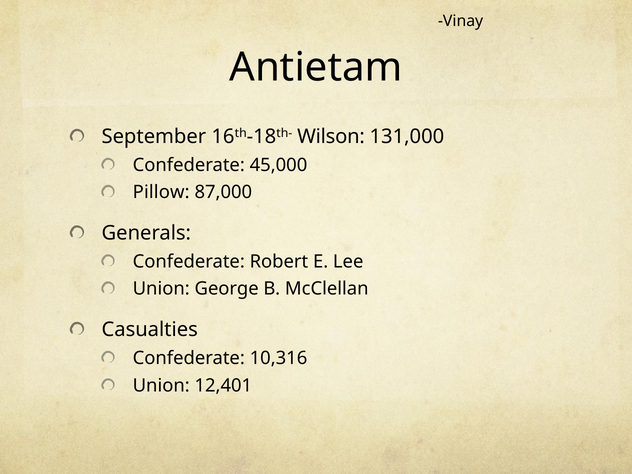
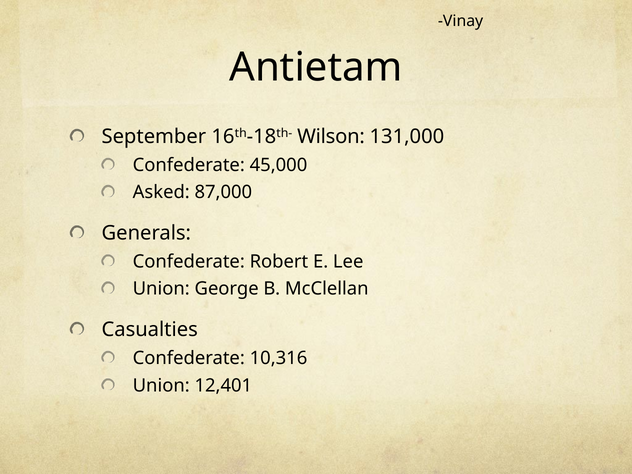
Pillow: Pillow -> Asked (161, 192)
